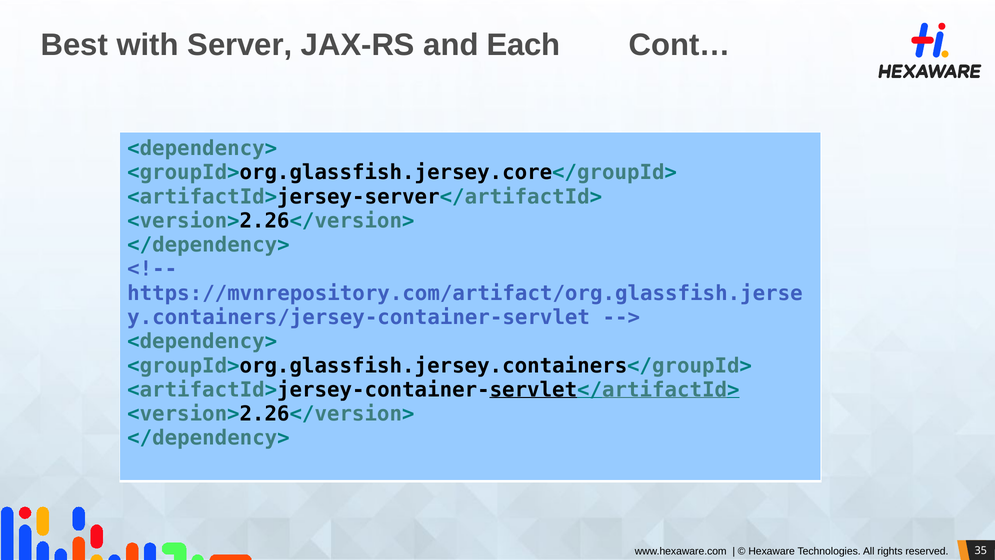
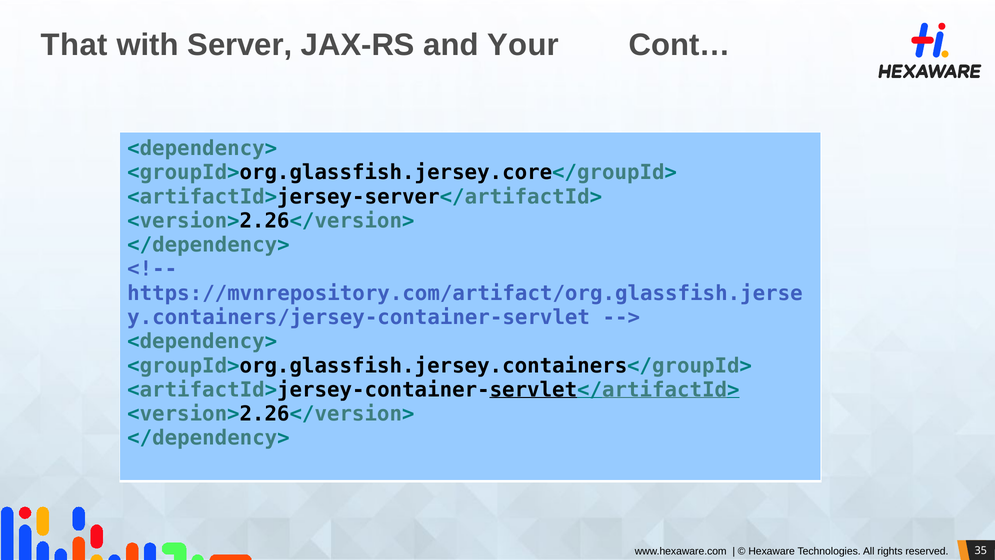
Best: Best -> That (74, 45)
Each: Each -> Your (523, 45)
